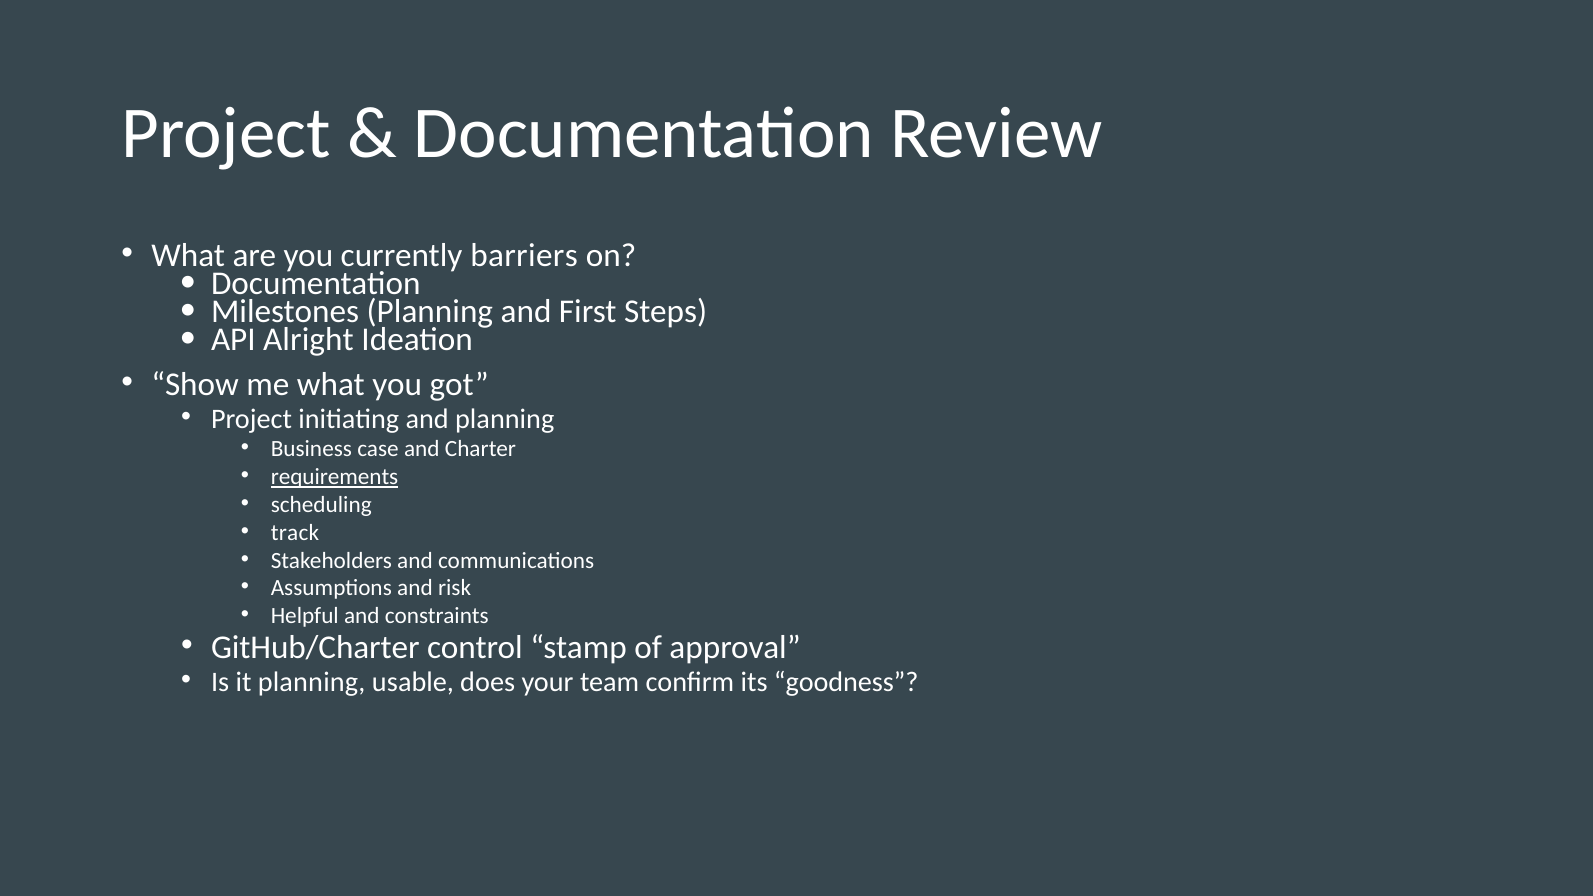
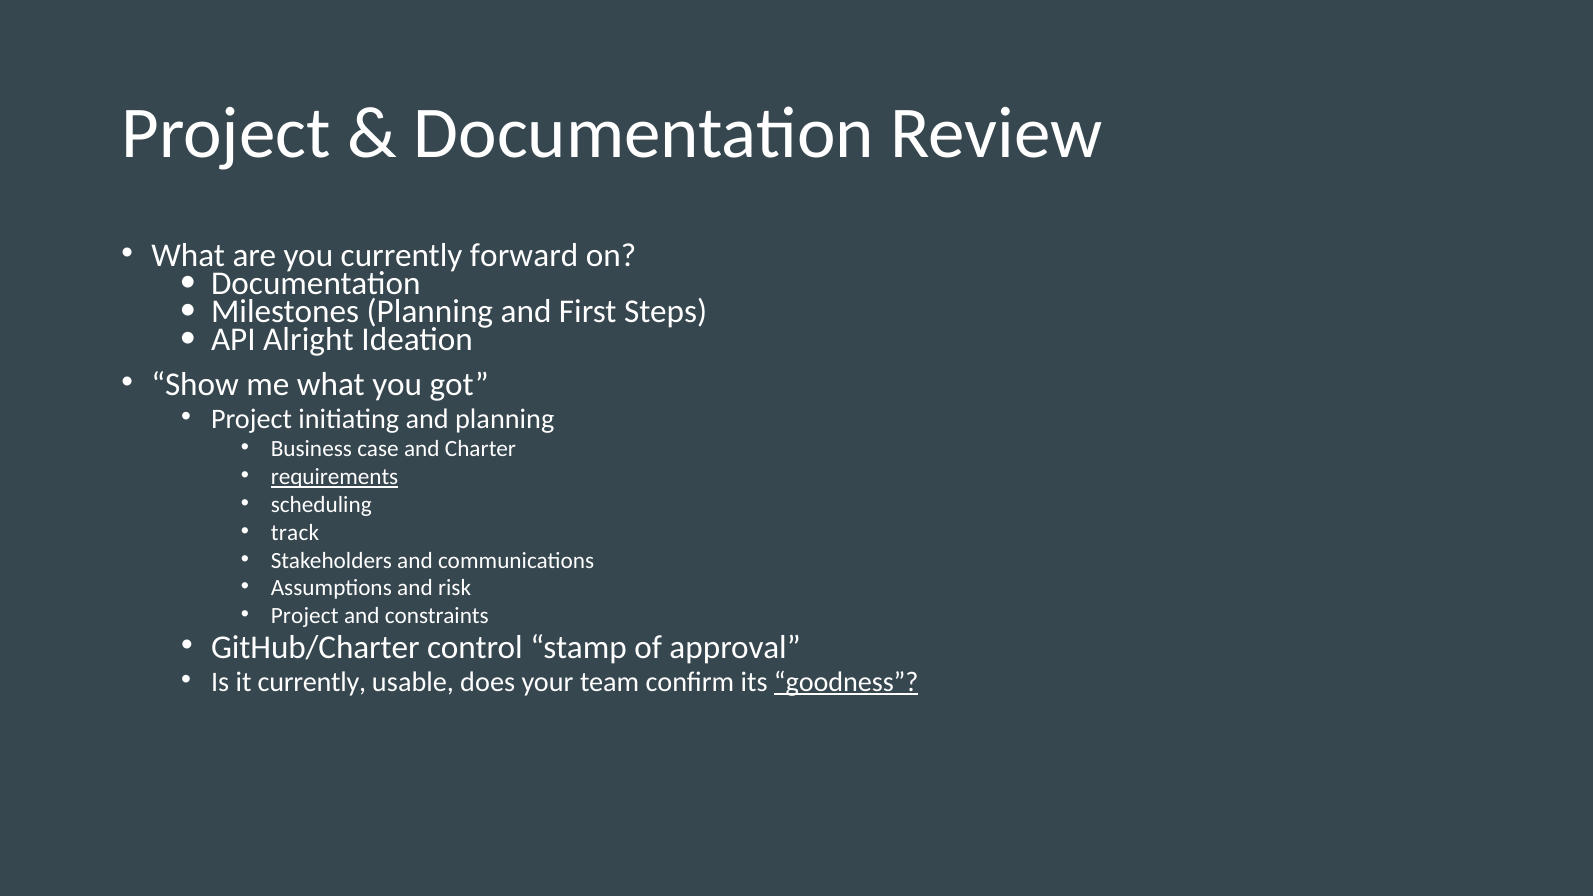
barriers: barriers -> forward (524, 256)
Helpful: Helpful -> Project (305, 616)
it planning: planning -> currently (312, 682)
goodness underline: none -> present (846, 682)
